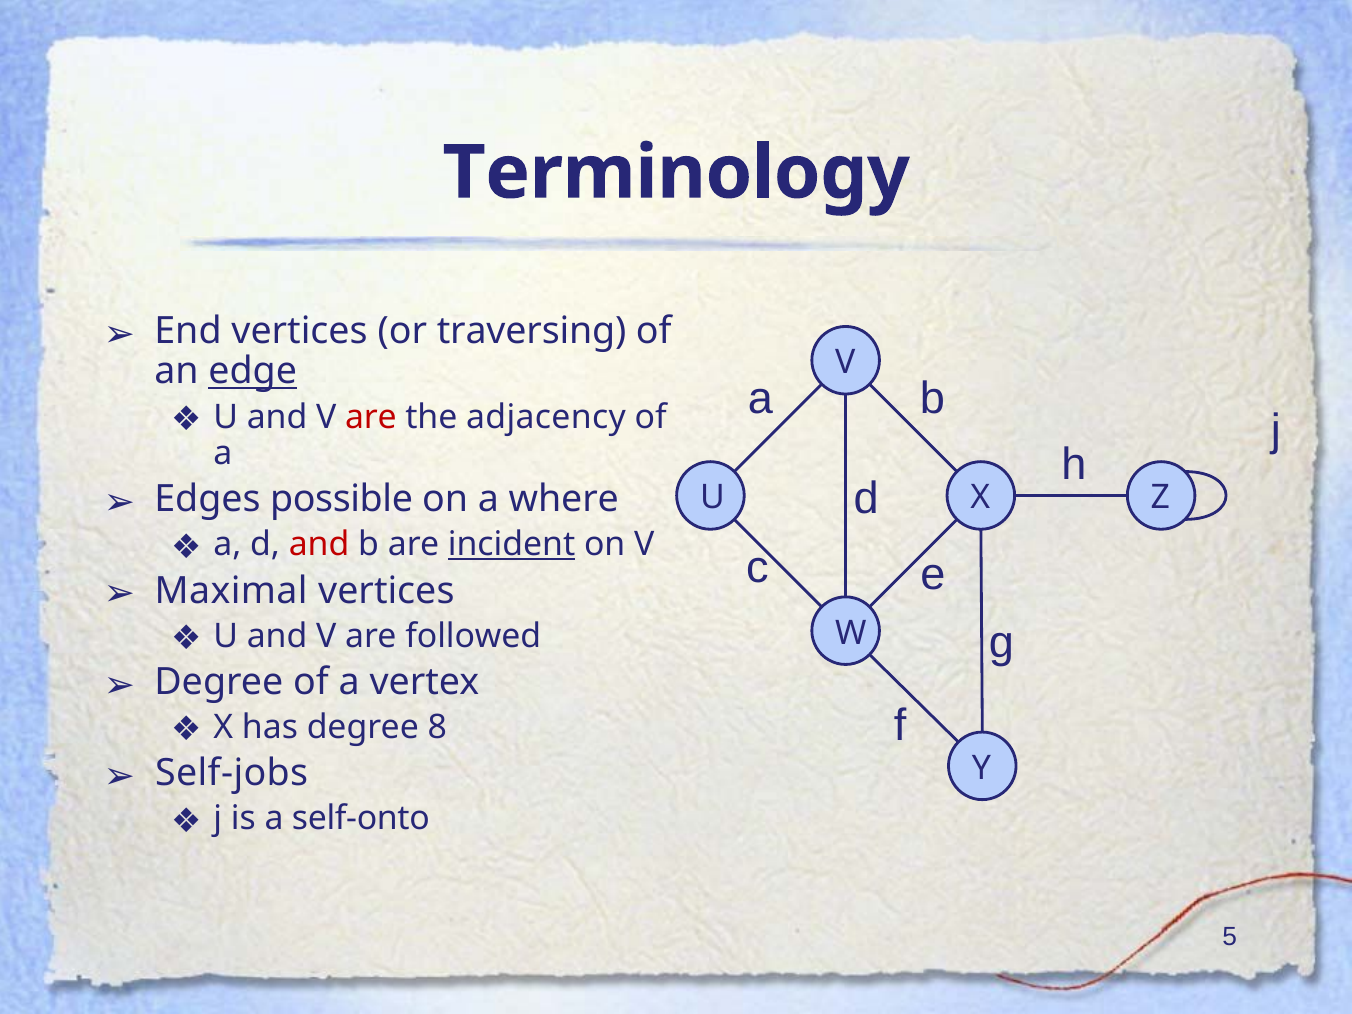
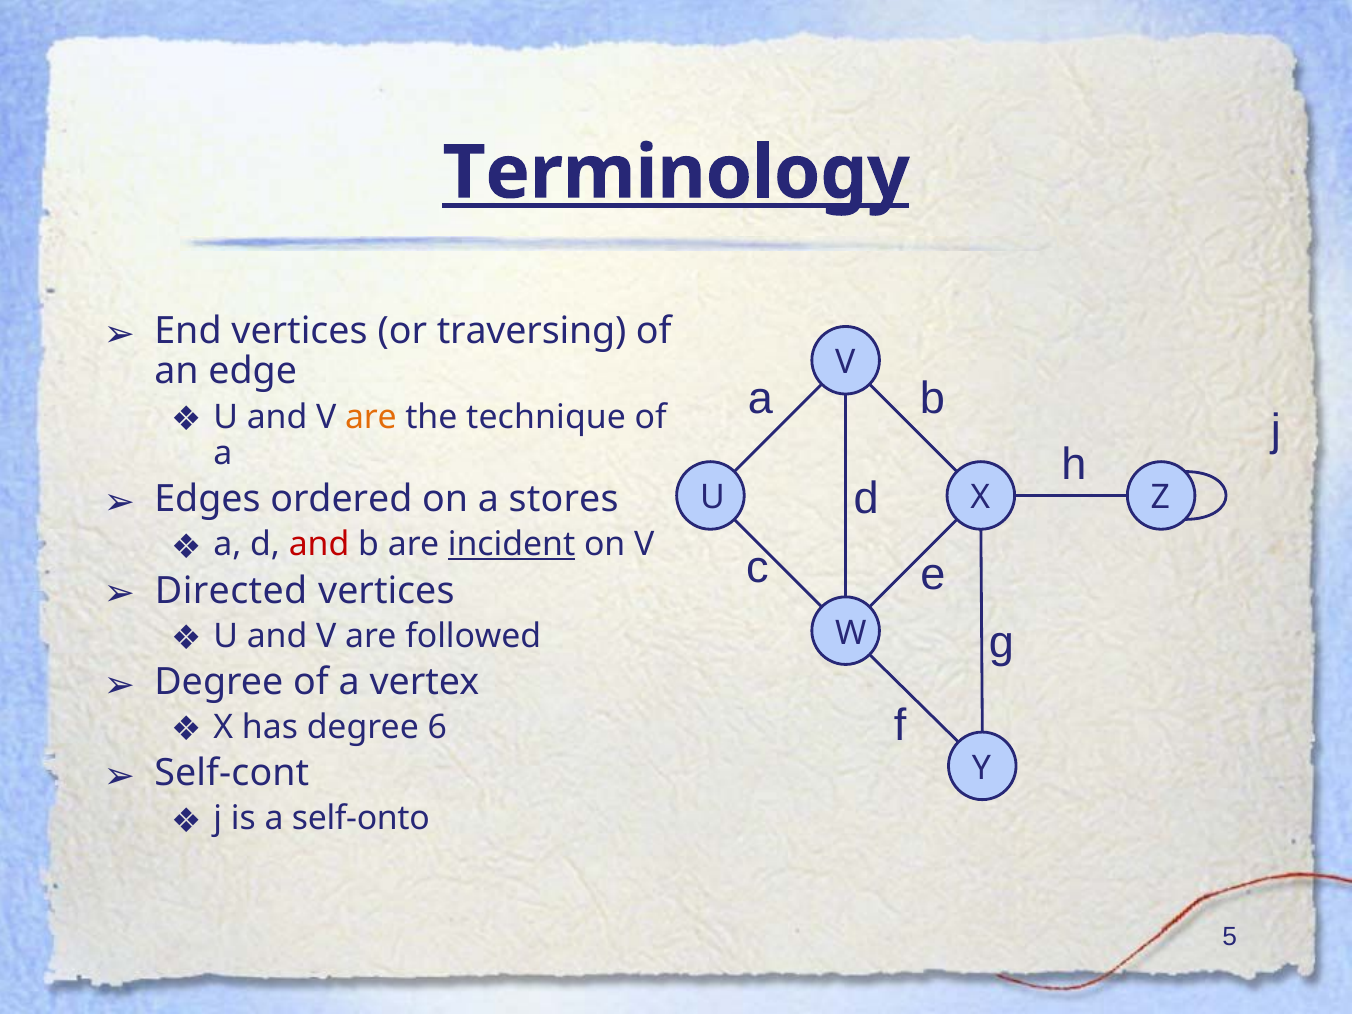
Terminology underline: none -> present (676, 173)
edge underline: present -> none (253, 372)
are colour: red -> orange (371, 417)
adjacency: adjacency -> technique (546, 417)
possible: possible -> ordered (341, 499)
where: where -> stores (564, 499)
Maximal: Maximal -> Directed (231, 591)
8: 8 -> 6 (437, 727)
Self-jobs: Self-jobs -> Self-cont (232, 773)
